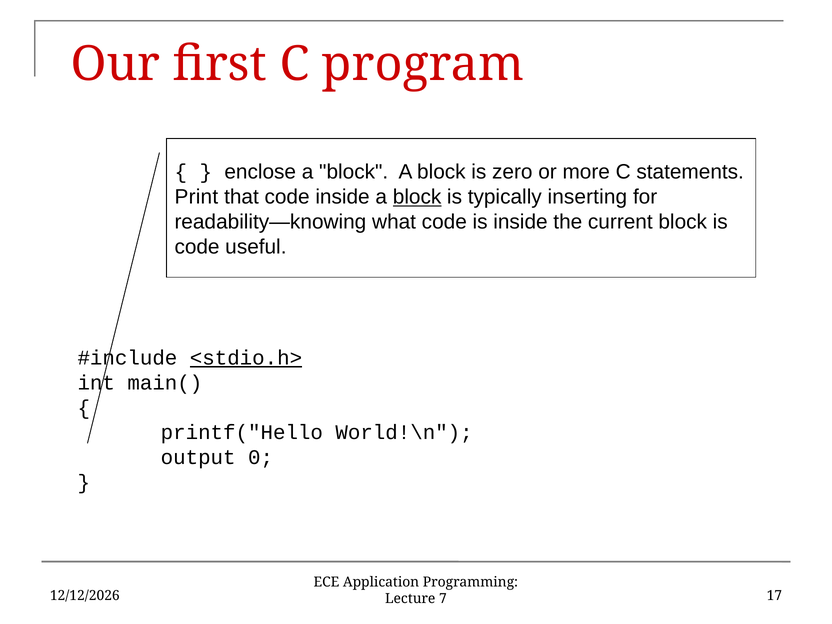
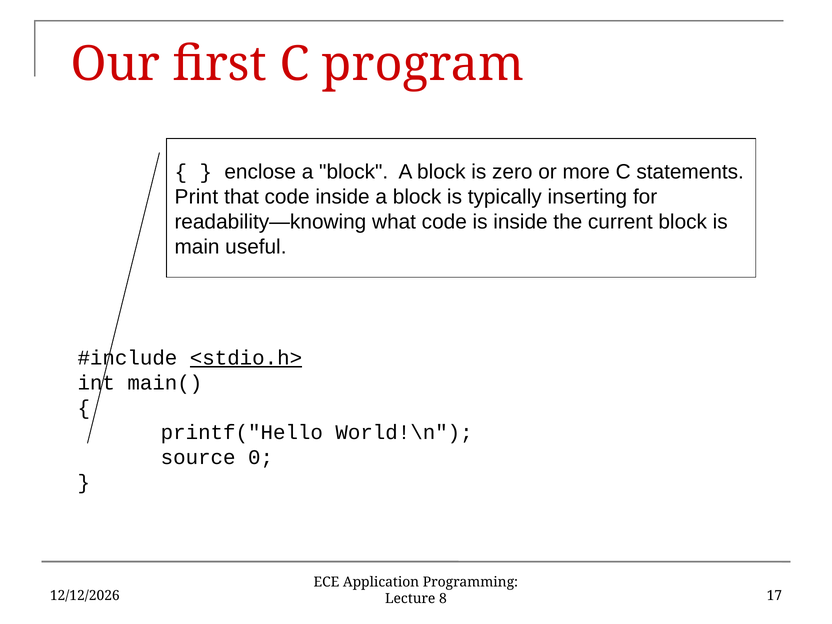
block underline: present -> none (417, 197)
code: code -> main (197, 247)
output: output -> source (198, 458)
7: 7 -> 8 (443, 599)
